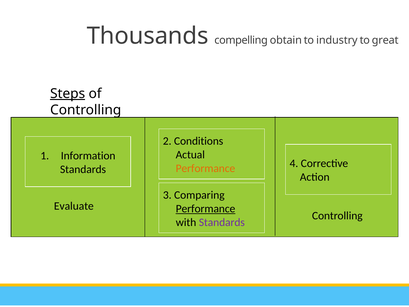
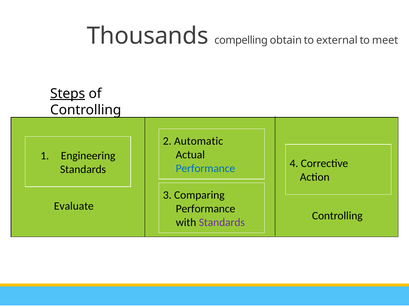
industry: industry -> external (337, 40)
great: great -> meet (385, 40)
Conditions: Conditions -> Automatic (199, 141)
Information: Information -> Engineering (88, 156)
Performance colour: orange -> blue (205, 168)
Performance underline: present -> none (206, 208)
